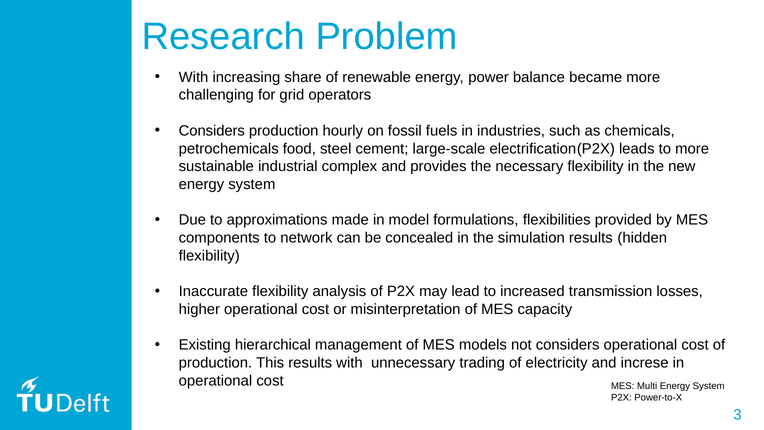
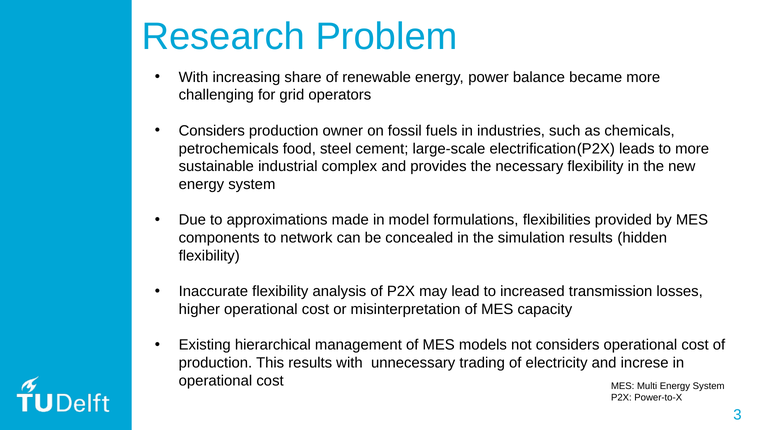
hourly: hourly -> owner (343, 131)
